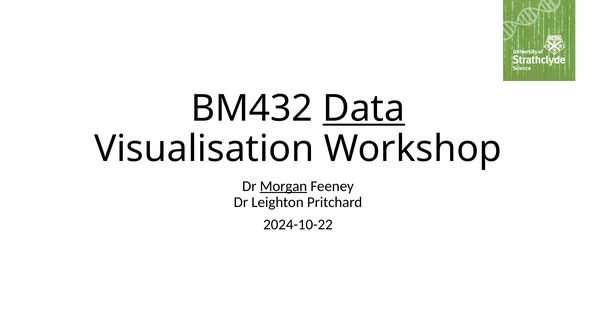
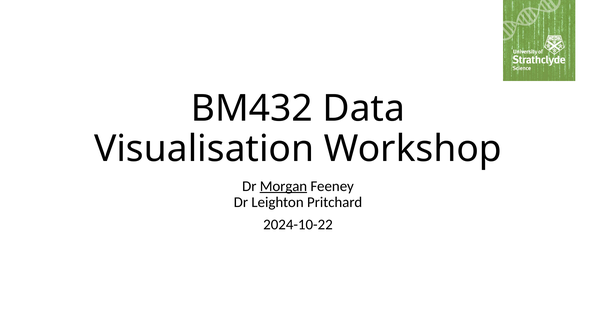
Data underline: present -> none (364, 109)
